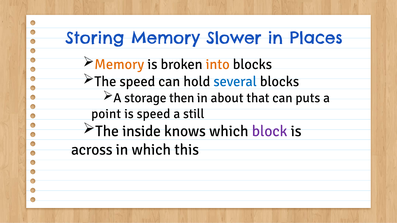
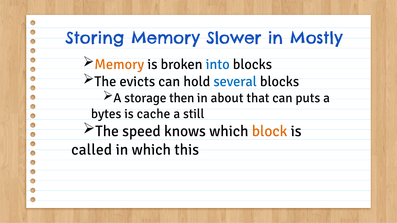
Places: Places -> Mostly (316, 38)
into colour: orange -> blue (218, 64)
The speed: speed -> evicts (137, 82)
point: point -> bytes (106, 114)
is speed: speed -> cache (153, 114)
inside: inside -> speed (141, 131)
block colour: purple -> orange (270, 131)
across: across -> called (92, 150)
